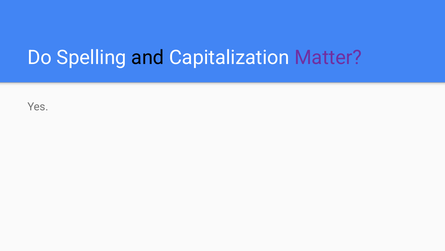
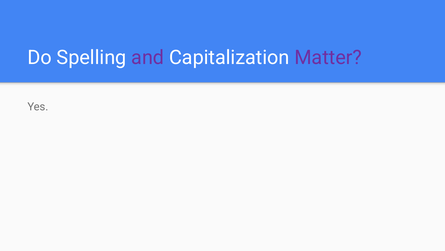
and colour: black -> purple (148, 58)
